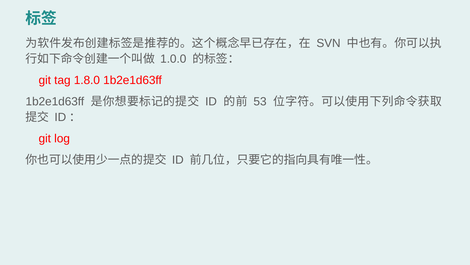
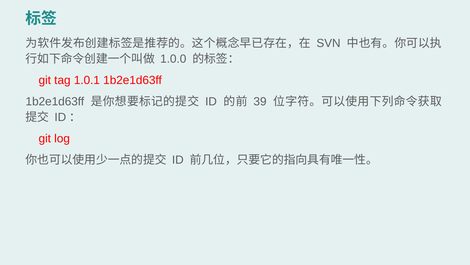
1.8.0: 1.8.0 -> 1.0.1 (87, 80)
53: 53 -> 39 (260, 101)
